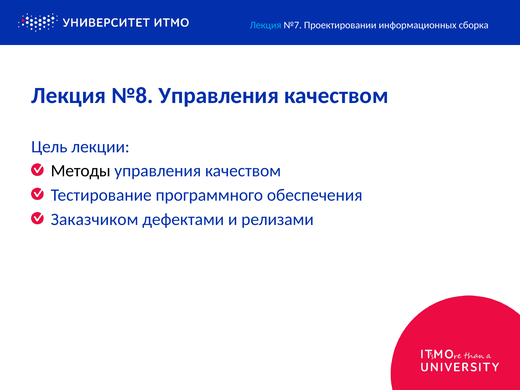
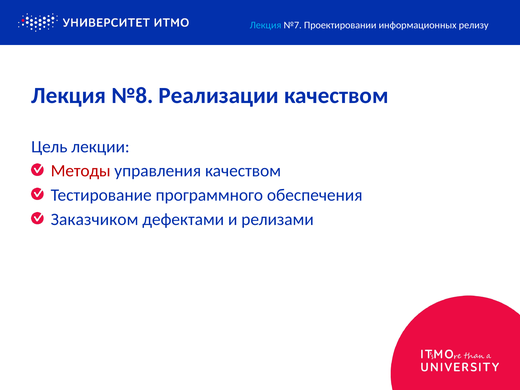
сборка: сборка -> релизу (474, 25)
№8 Управления: Управления -> Реализации (219, 95)
Методы colour: black -> red (81, 171)
